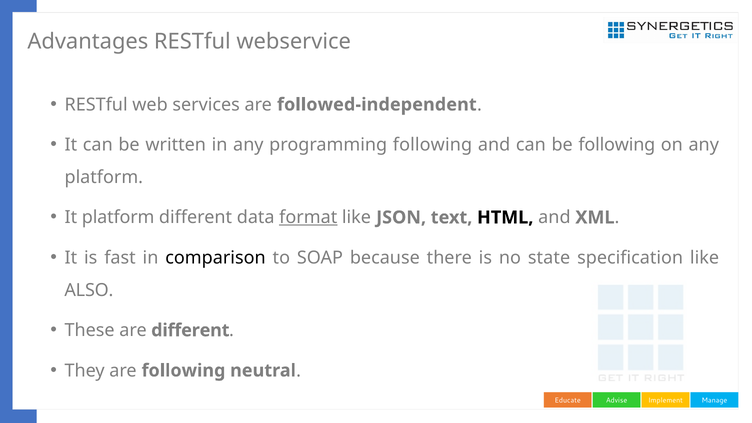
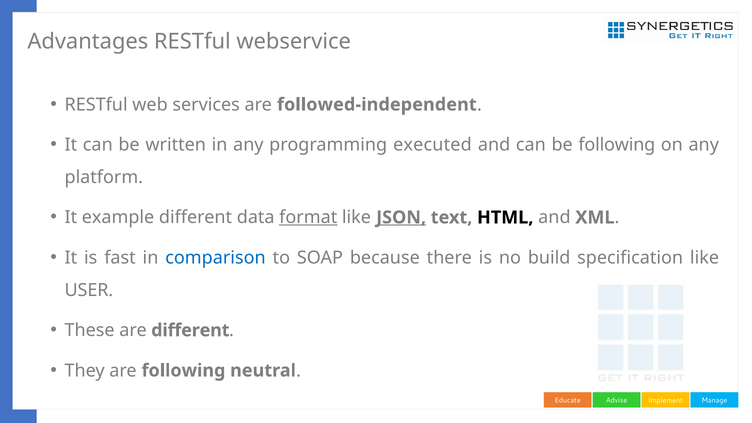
programming following: following -> executed (432, 145)
It platform: platform -> example (118, 217)
JSON underline: none -> present (401, 217)
comparison colour: black -> blue (215, 258)
state: state -> build (549, 258)
ALSO: ALSO -> USER (89, 290)
